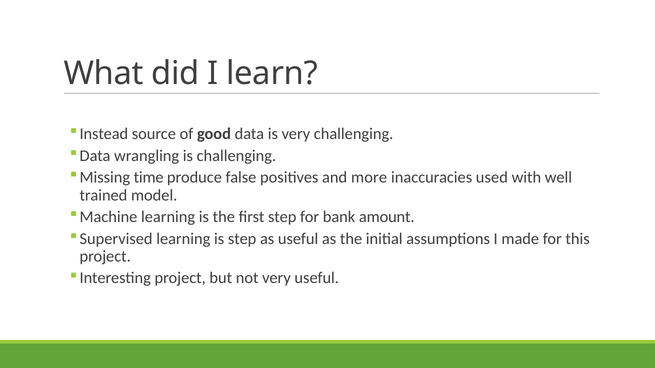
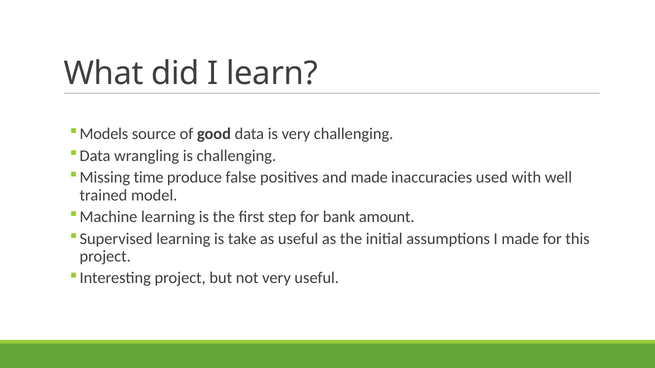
Instead: Instead -> Models (104, 134)
and more: more -> made (369, 178)
is step: step -> take (242, 239)
